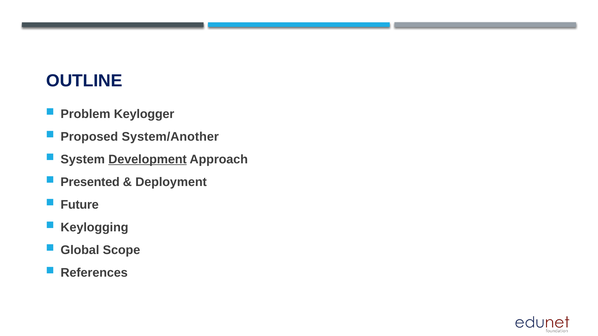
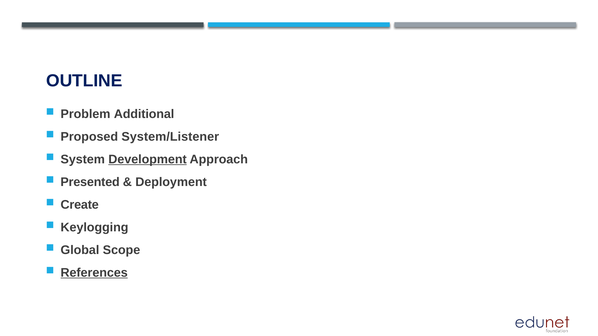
Keylogger: Keylogger -> Additional (144, 114)
System/Another: System/Another -> System/Listener (170, 137)
Future: Future -> Create (80, 205)
References underline: none -> present (94, 273)
